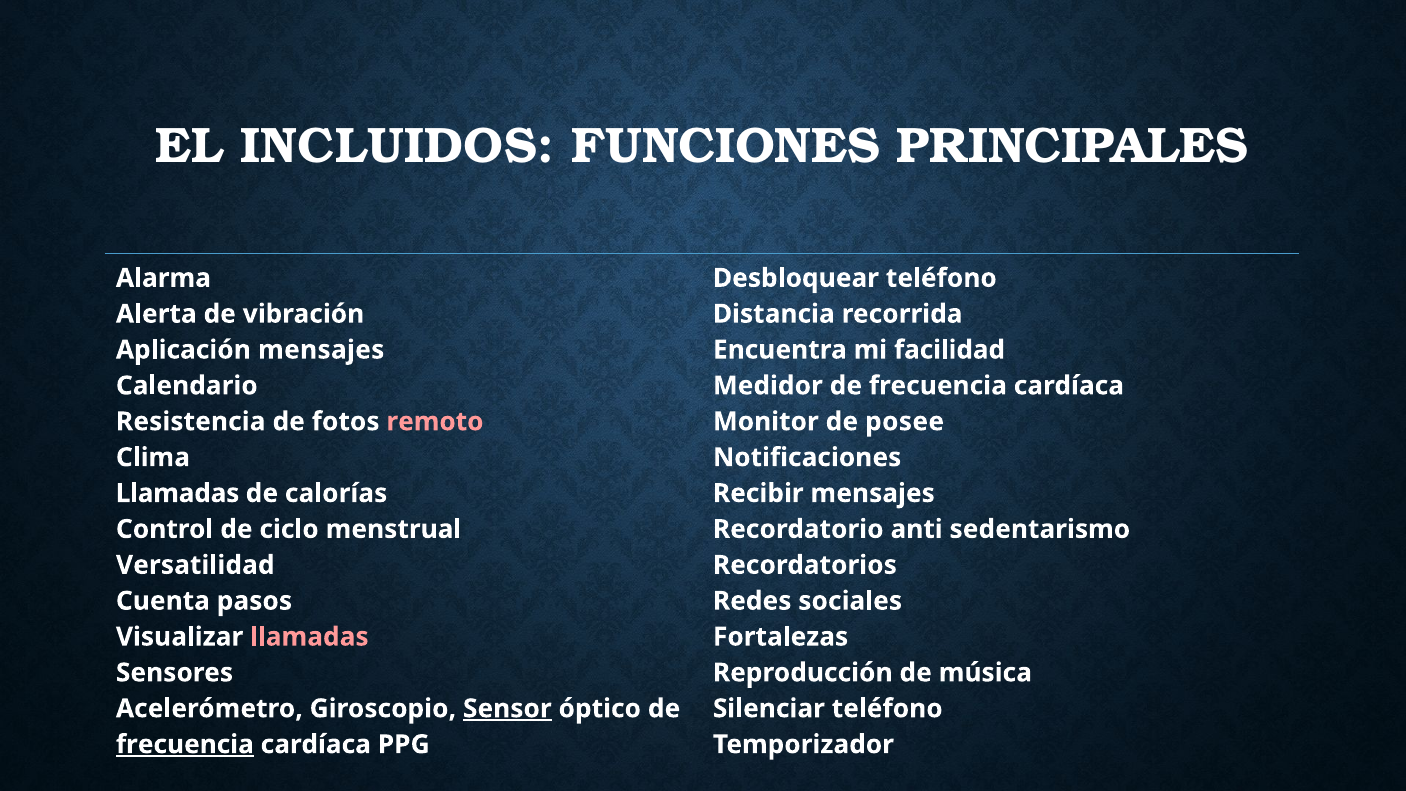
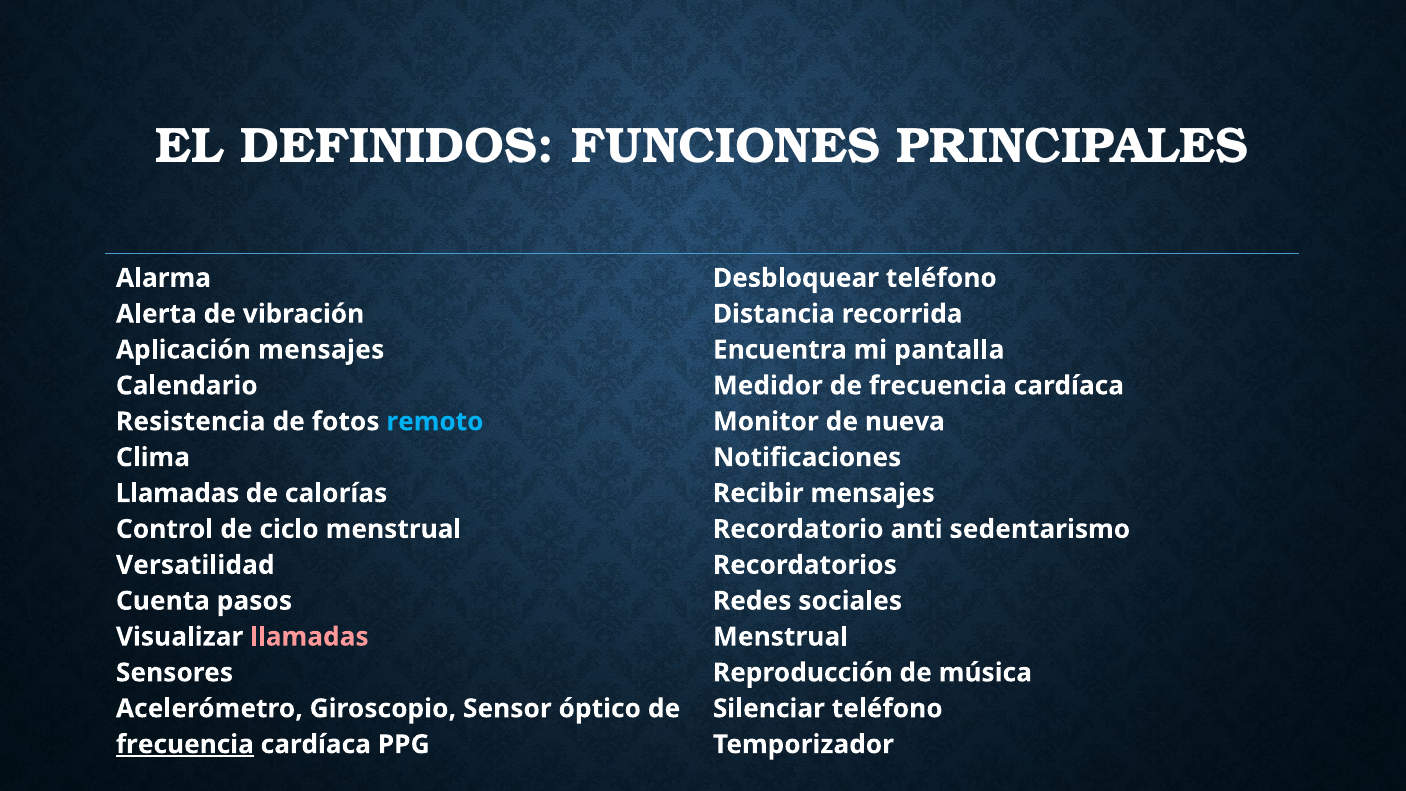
INCLUIDOS: INCLUIDOS -> DEFINIDOS (397, 146)
facilidad: facilidad -> pantalla (949, 350)
remoto colour: pink -> light blue (435, 422)
posee: posee -> nueva (905, 422)
Fortalezas: Fortalezas -> Menstrual (781, 637)
Sensor underline: present -> none (507, 708)
